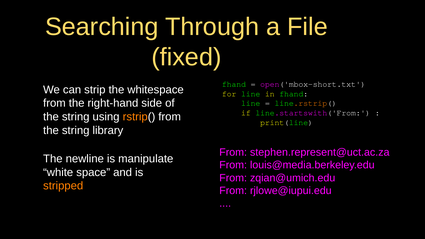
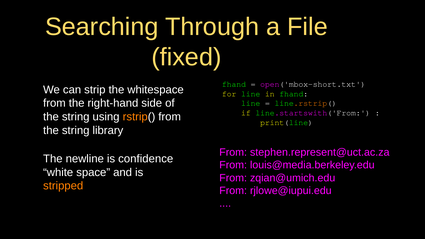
manipulate: manipulate -> confidence (146, 159)
